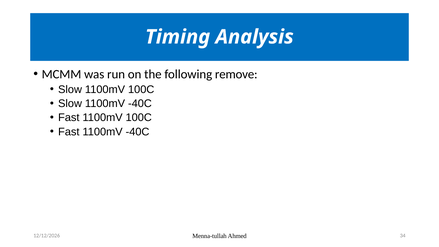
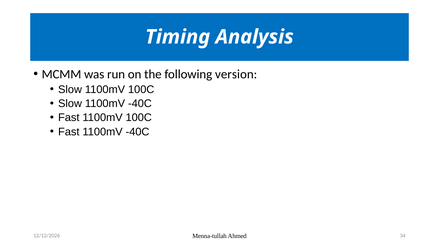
remove: remove -> version (236, 74)
